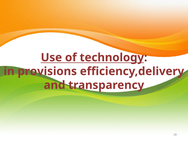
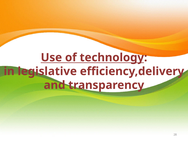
provisions: provisions -> legislative (47, 71)
